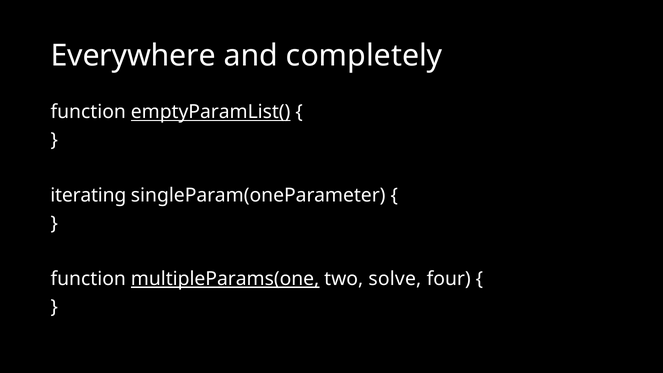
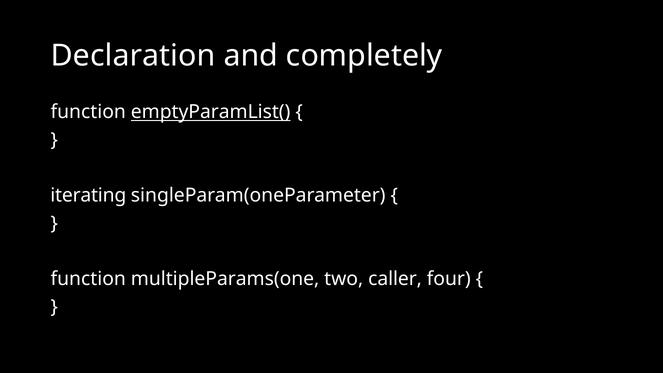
Everywhere: Everywhere -> Declaration (133, 56)
multipleParams(one underline: present -> none (225, 279)
solve: solve -> caller (395, 279)
